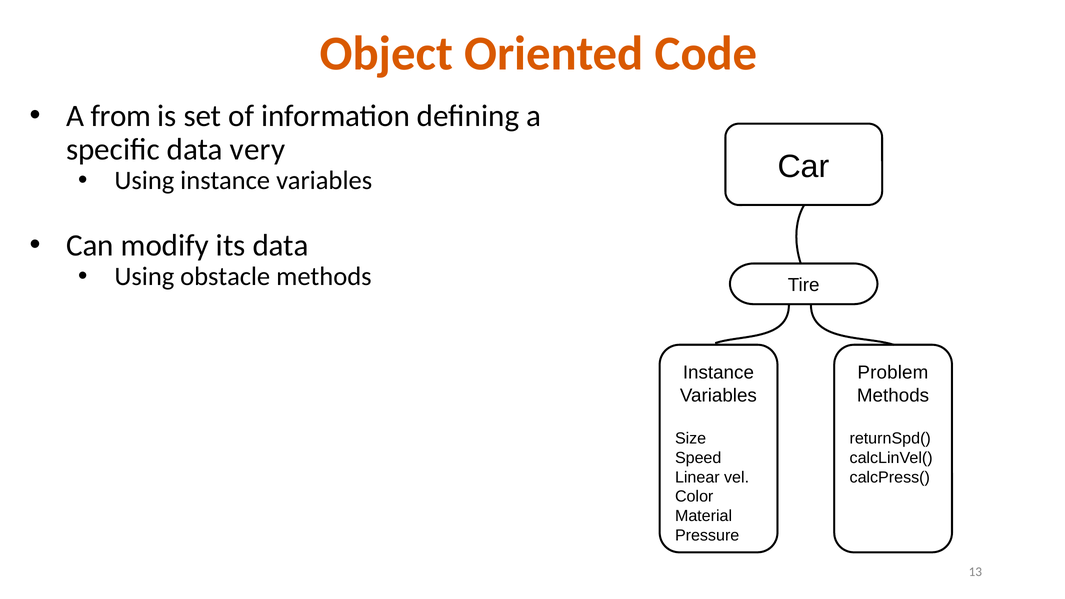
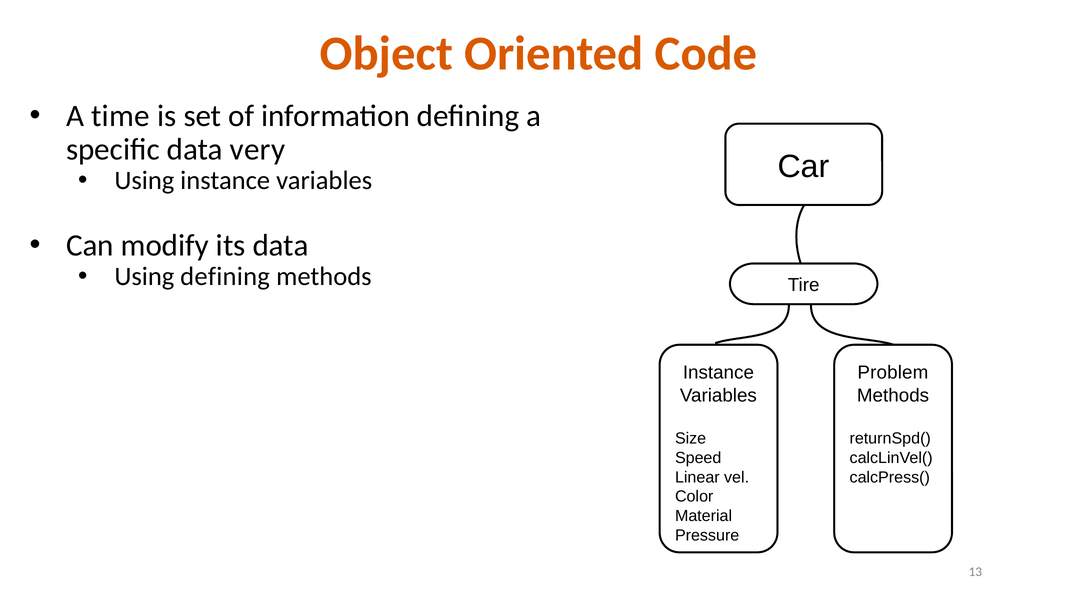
from: from -> time (121, 116)
Using obstacle: obstacle -> defining (225, 276)
